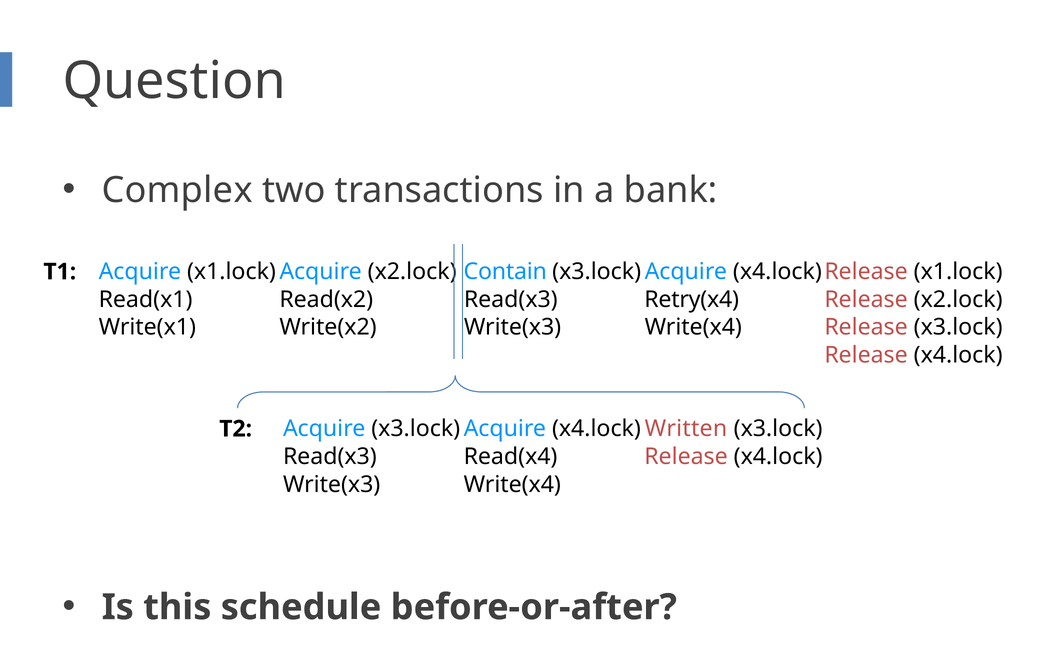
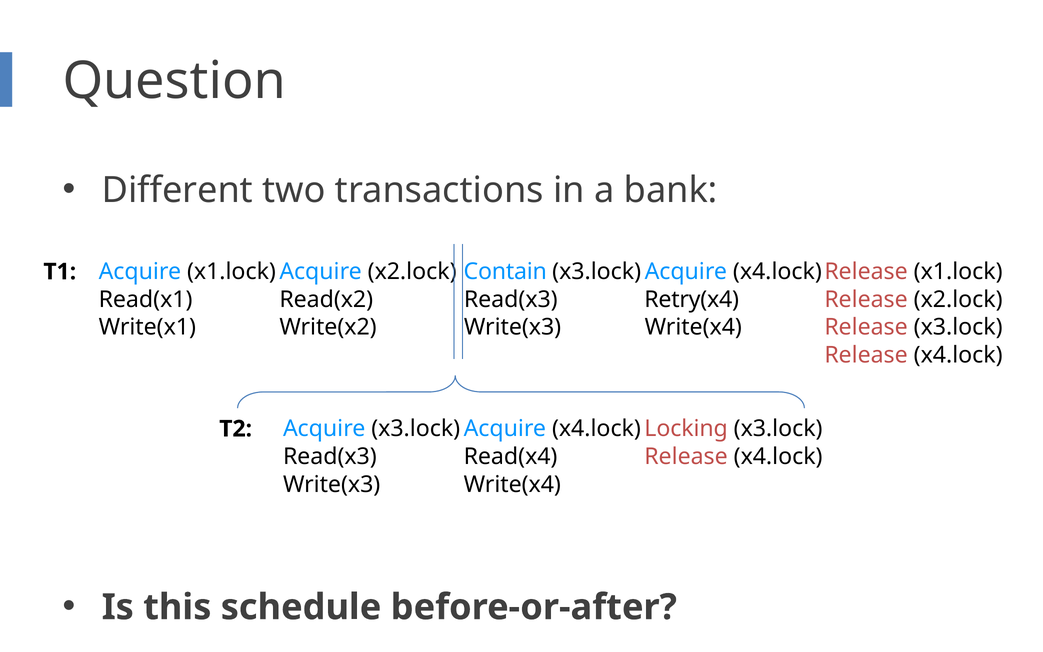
Complex: Complex -> Different (177, 190)
Written: Written -> Locking (686, 429)
